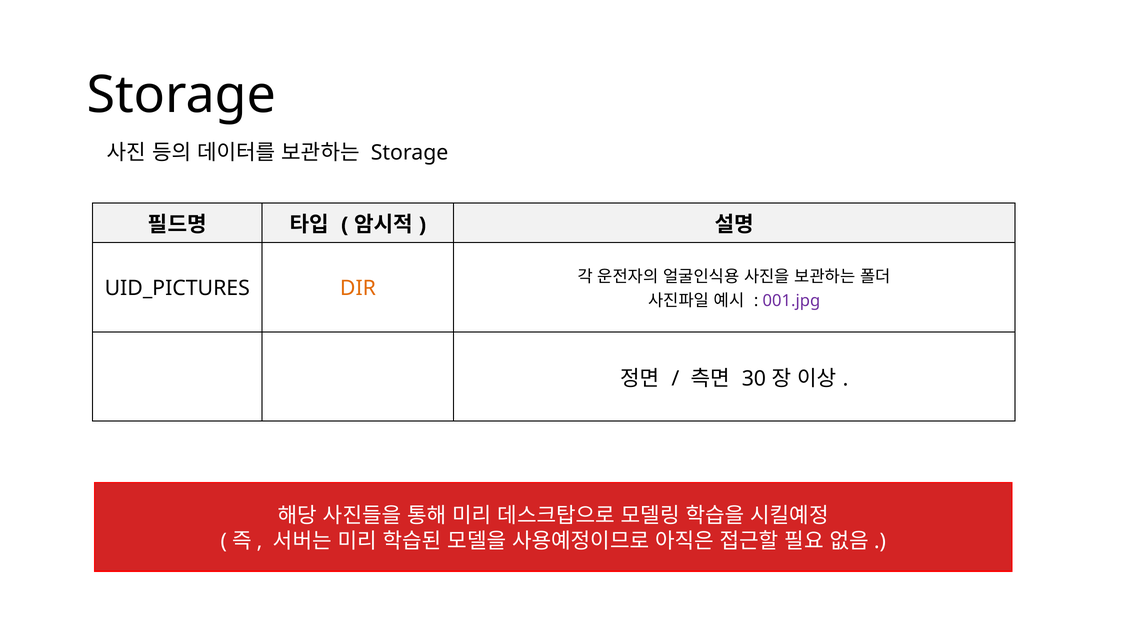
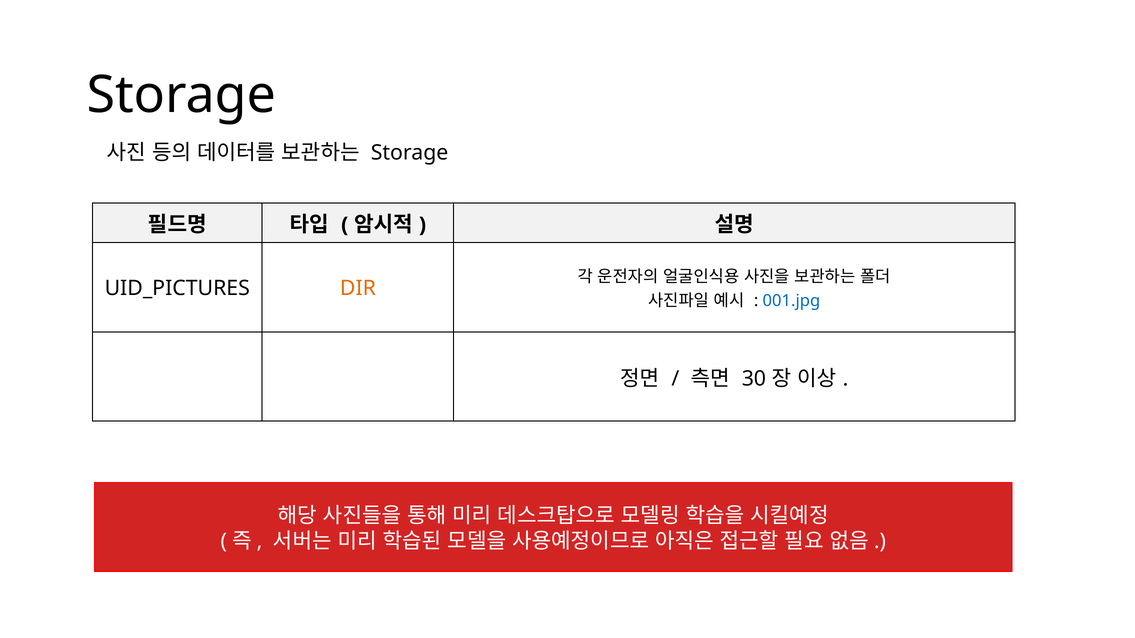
001.jpg colour: purple -> blue (791, 301)
